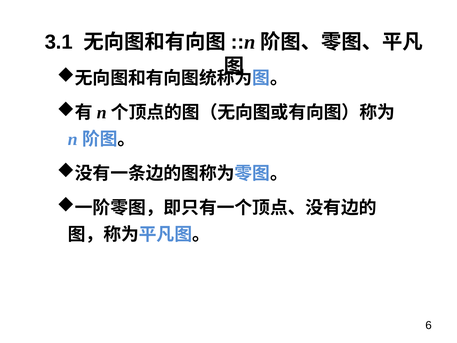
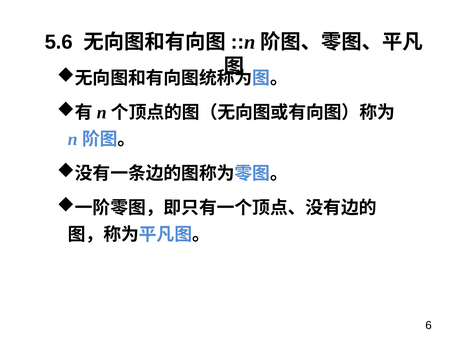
3.1: 3.1 -> 5.6 (59, 42)
